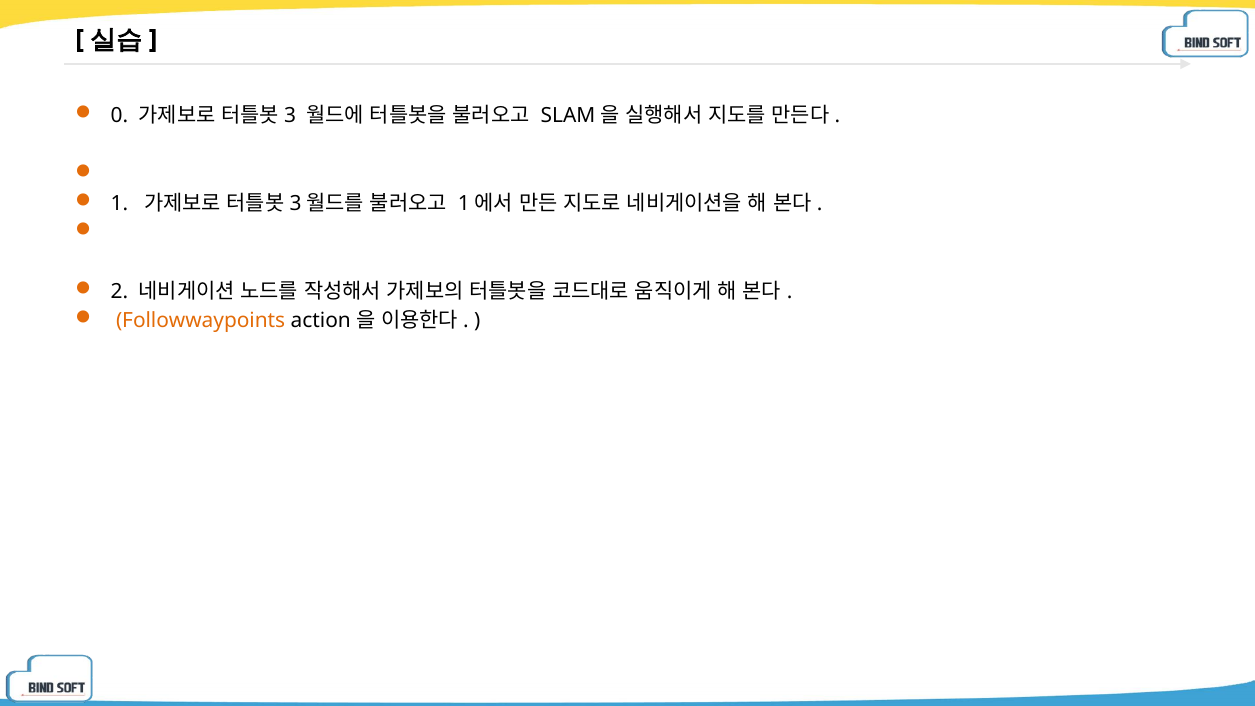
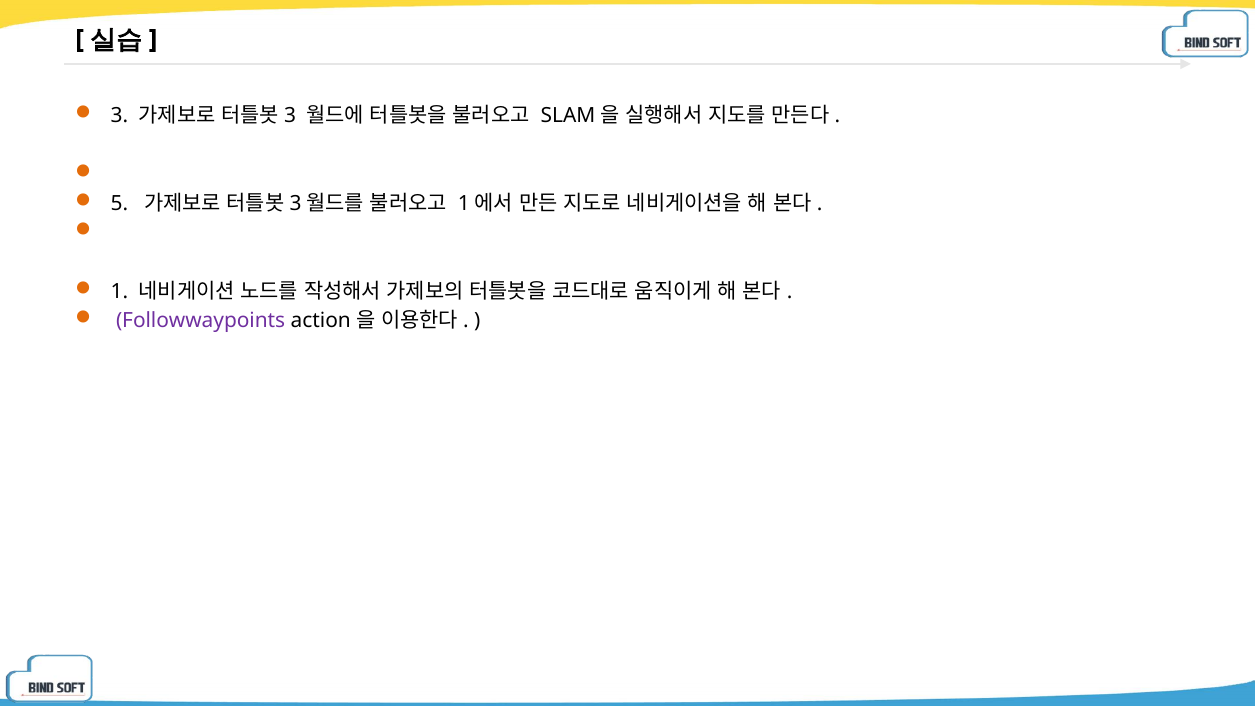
0: 0 -> 3 (119, 116)
1: 1 -> 5 (119, 204)
2: 2 -> 1 (119, 292)
Followwaypoints colour: orange -> purple (201, 321)
